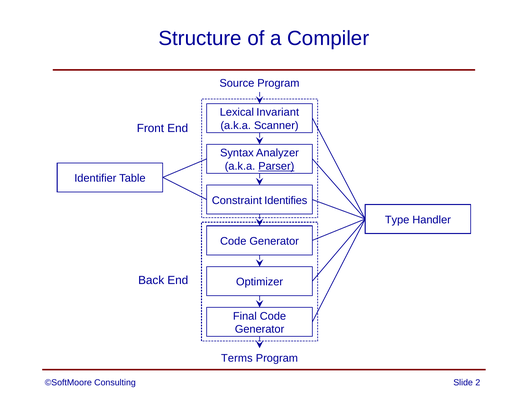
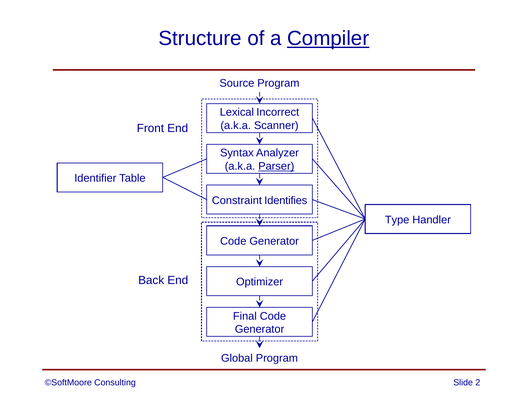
Compiler underline: none -> present (328, 38)
Invariant: Invariant -> Incorrect (278, 112)
Terms: Terms -> Global (237, 358)
